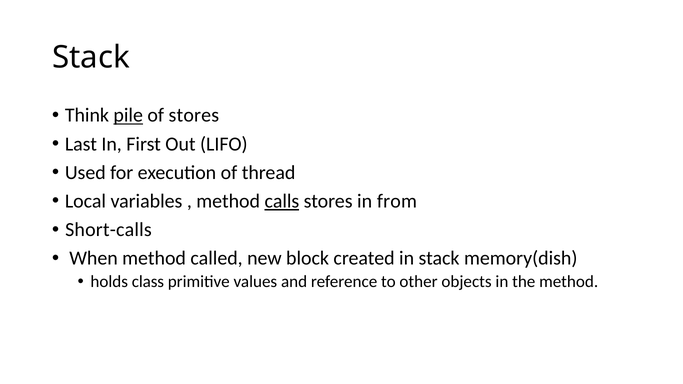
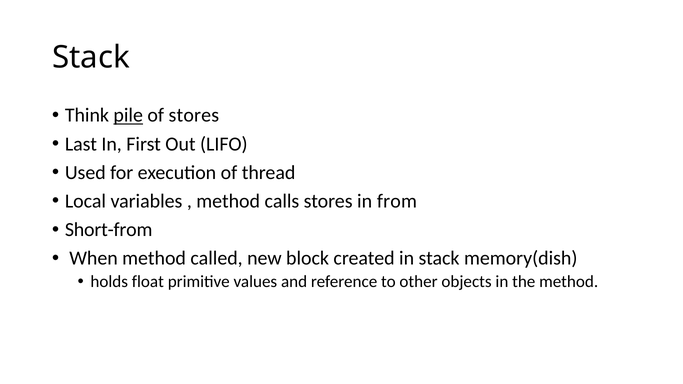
calls underline: present -> none (282, 201)
Short-calls: Short-calls -> Short-from (109, 230)
class: class -> float (148, 282)
